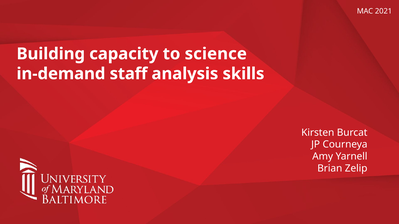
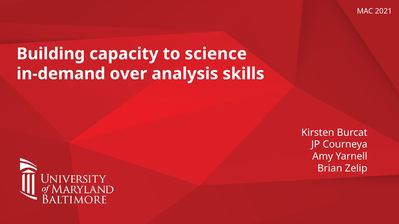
staff: staff -> over (128, 74)
